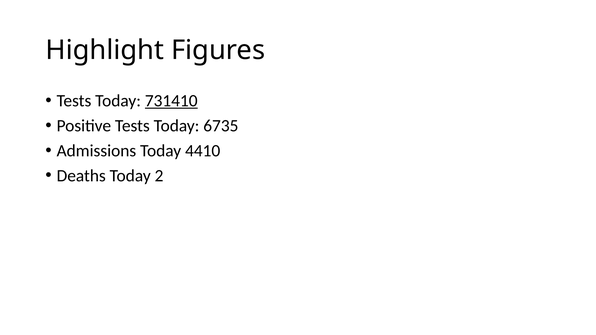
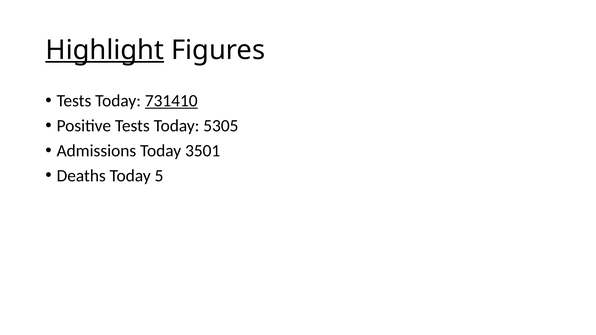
Highlight underline: none -> present (105, 50)
6735: 6735 -> 5305 (221, 126)
4410: 4410 -> 3501 (203, 151)
2: 2 -> 5 (159, 176)
